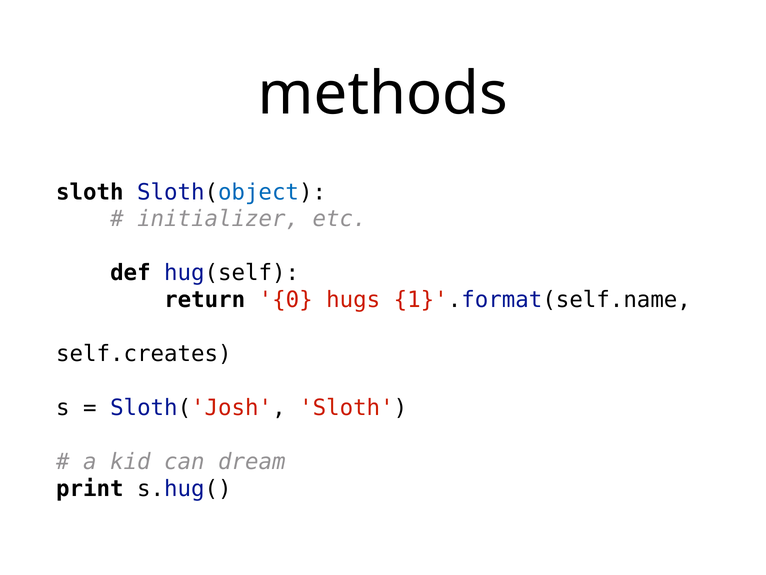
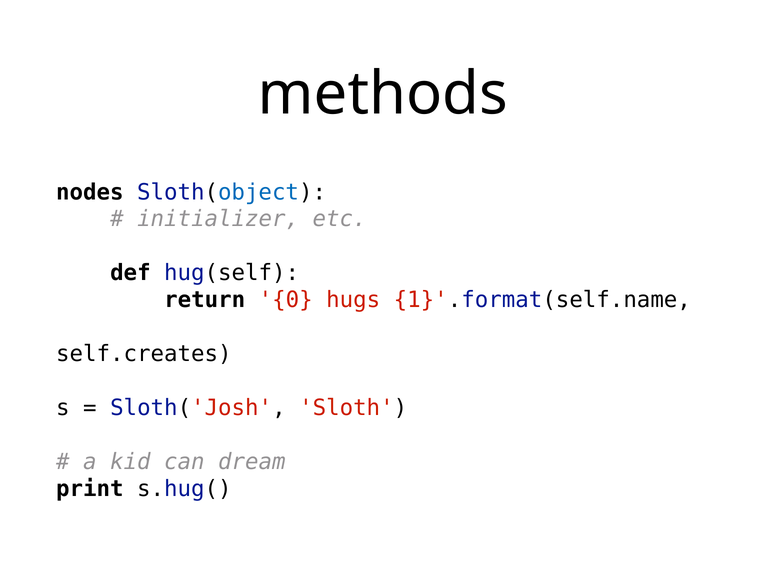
sloth: sloth -> nodes (90, 192)
